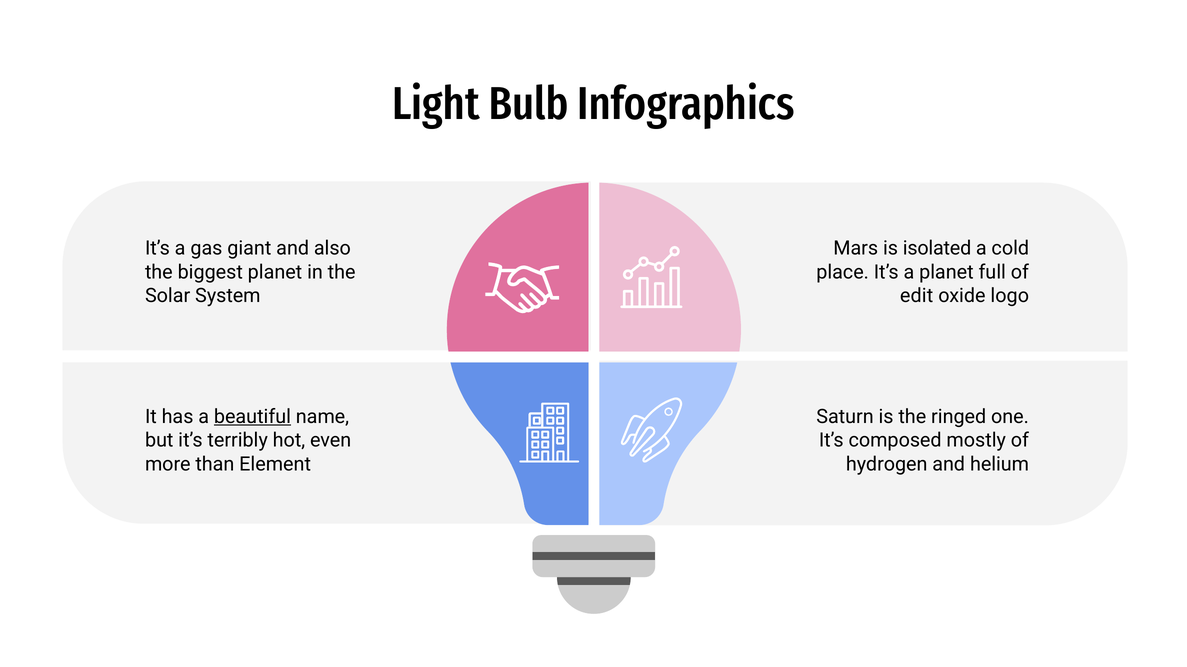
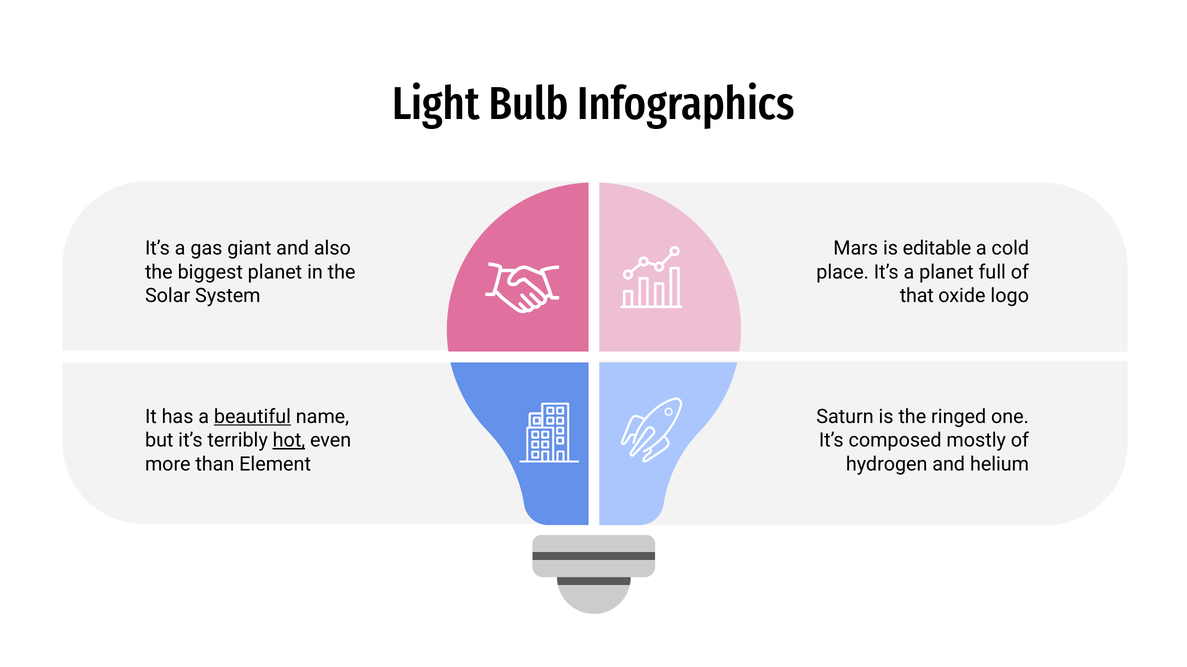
isolated: isolated -> editable (937, 249)
edit: edit -> that (917, 296)
hot underline: none -> present (289, 441)
